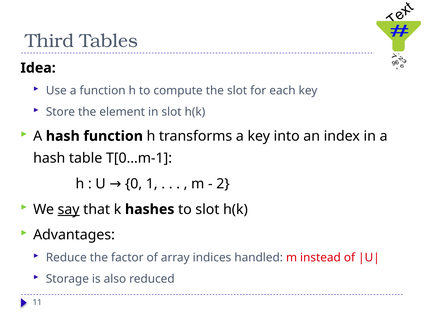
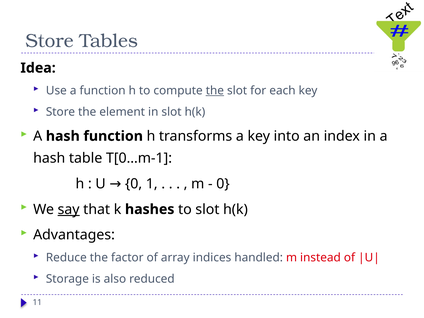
Third: Third -> Store (49, 41)
the underline: none -> present (215, 91)
2: 2 -> 0 (223, 184)
